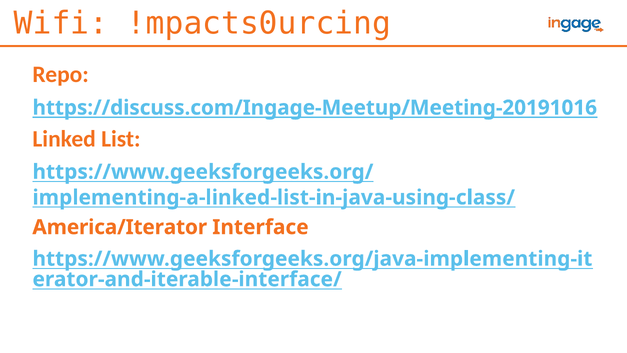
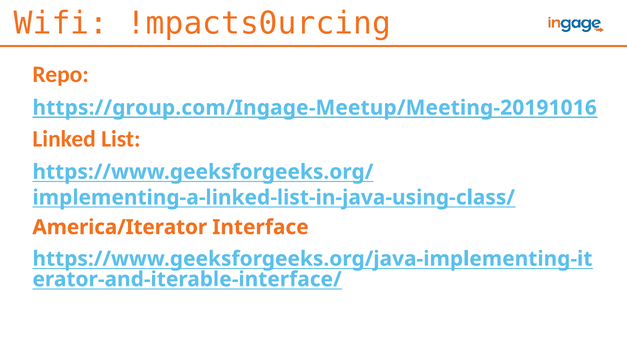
https://discuss.com/Ingage-Meetup/Meeting-20191016: https://discuss.com/Ingage-Meetup/Meeting-20191016 -> https://group.com/Ingage-Meetup/Meeting-20191016 (315, 108)
